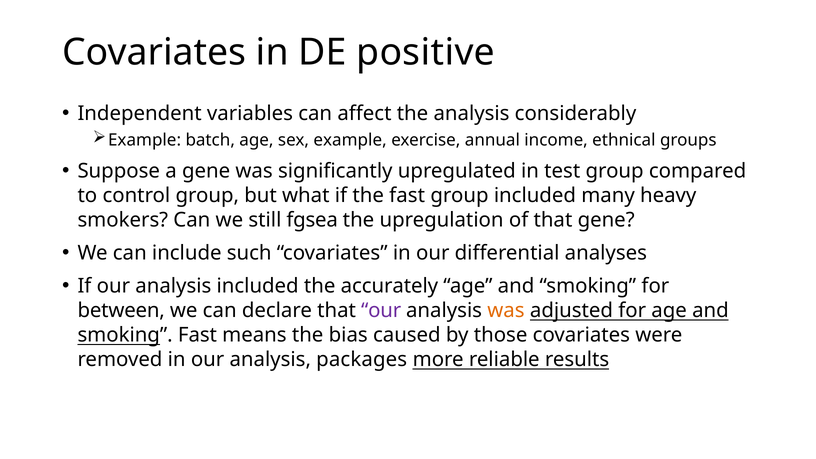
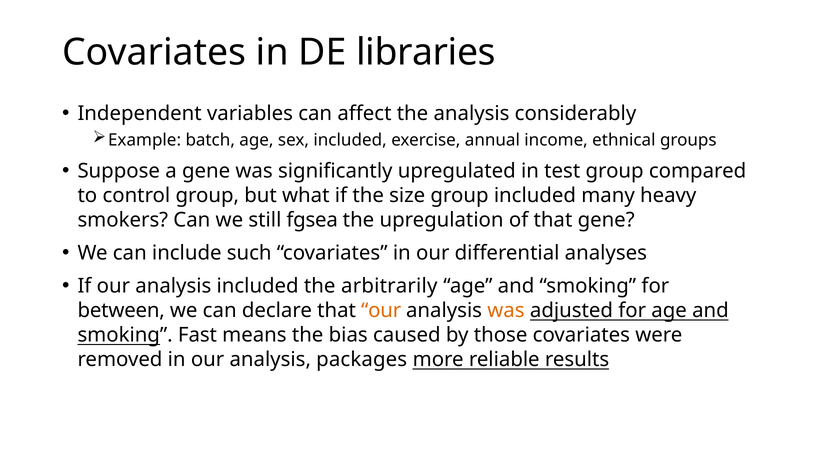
positive: positive -> libraries (426, 53)
sex example: example -> included (350, 140)
the fast: fast -> size (407, 196)
accurately: accurately -> arbitrarily (389, 286)
our colour: purple -> orange (381, 311)
